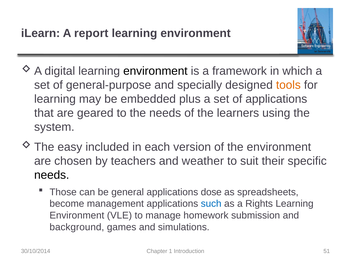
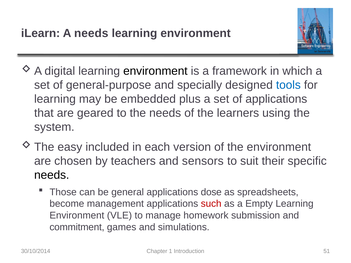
A report: report -> needs (91, 33)
tools colour: orange -> blue (288, 85)
weather: weather -> sensors (203, 161)
such colour: blue -> red (211, 204)
Rights: Rights -> Empty (259, 204)
background: background -> commitment (77, 227)
